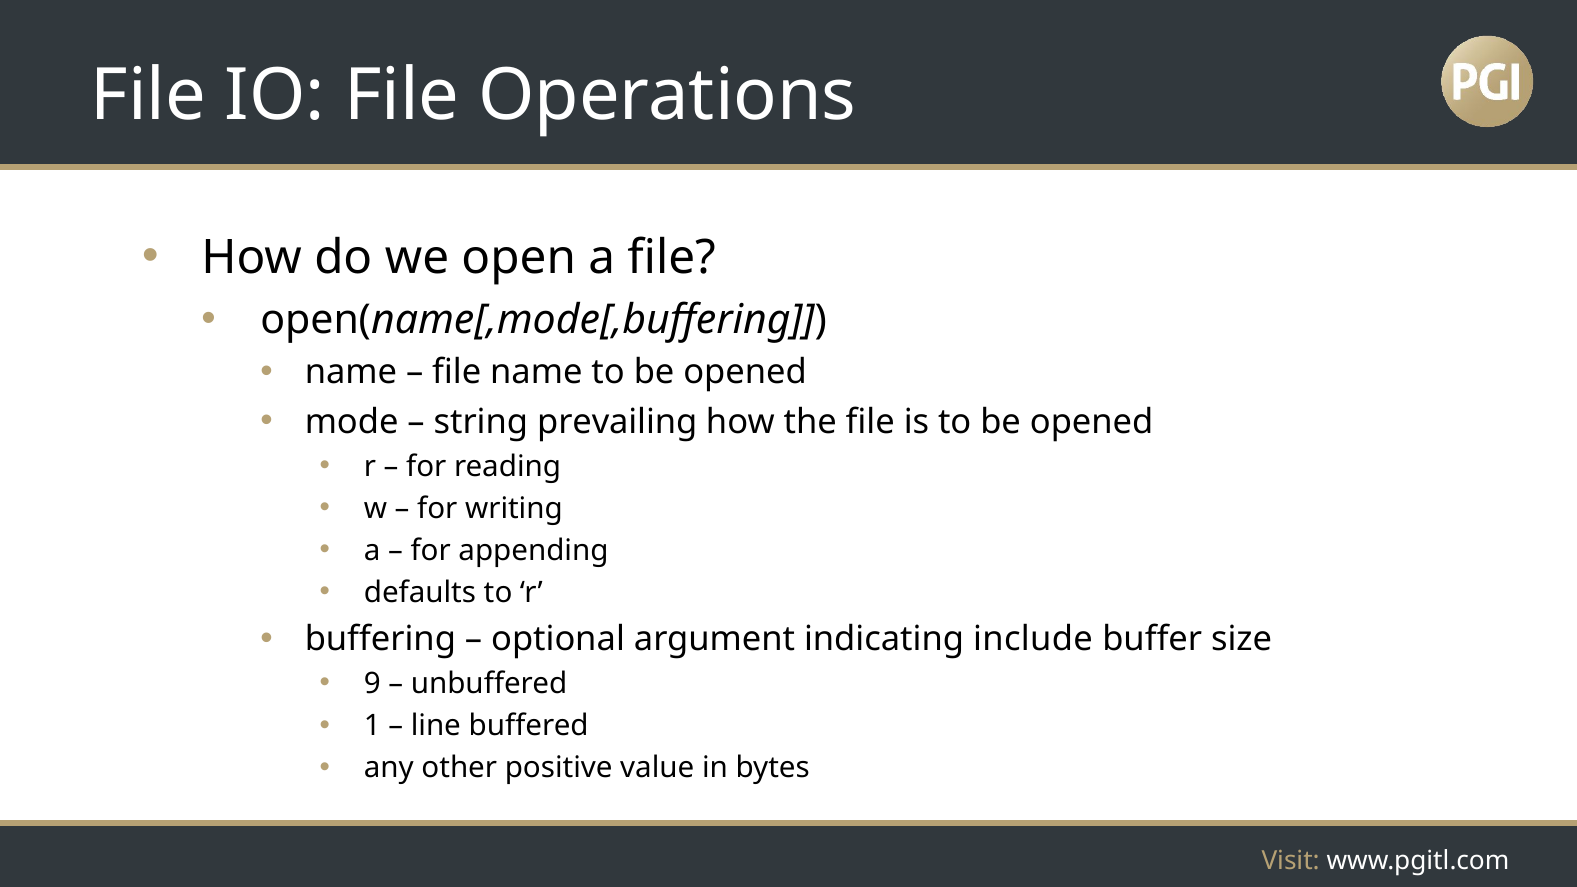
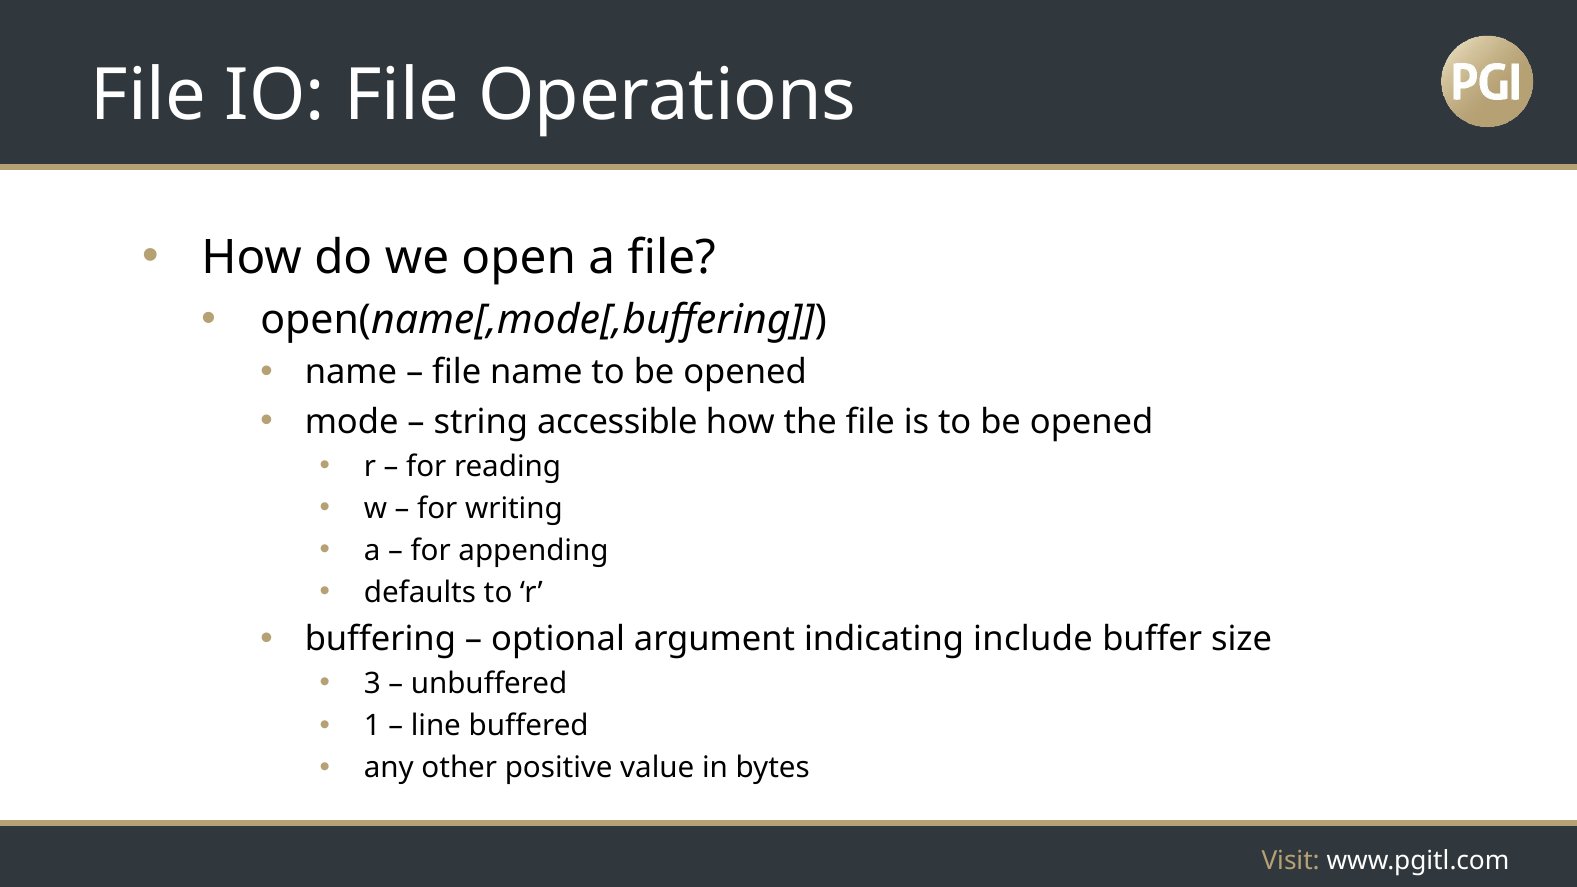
prevailing: prevailing -> accessible (617, 422)
9: 9 -> 3 (372, 684)
